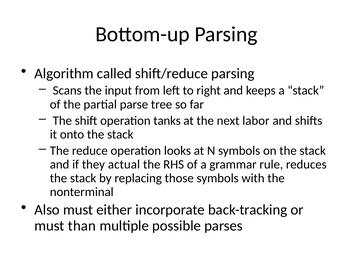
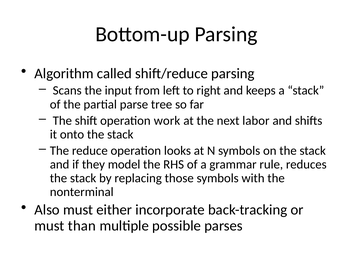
tanks: tanks -> work (167, 120)
actual: actual -> model (124, 164)
